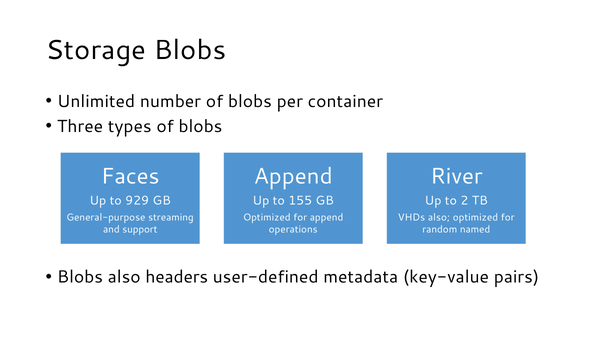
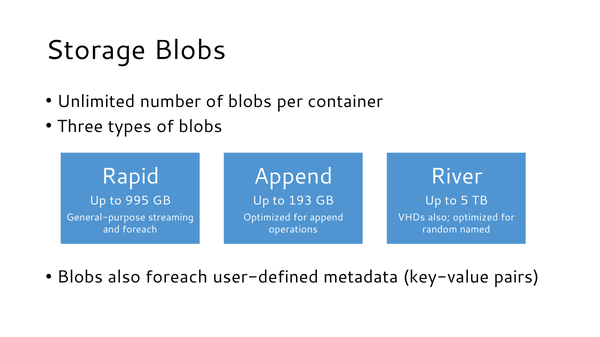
Faces: Faces -> Rapid (130, 177)
929: 929 -> 995 (137, 201)
155: 155 -> 193 (300, 201)
2: 2 -> 5 (464, 201)
and support: support -> foreach (140, 230)
also headers: headers -> foreach (177, 278)
